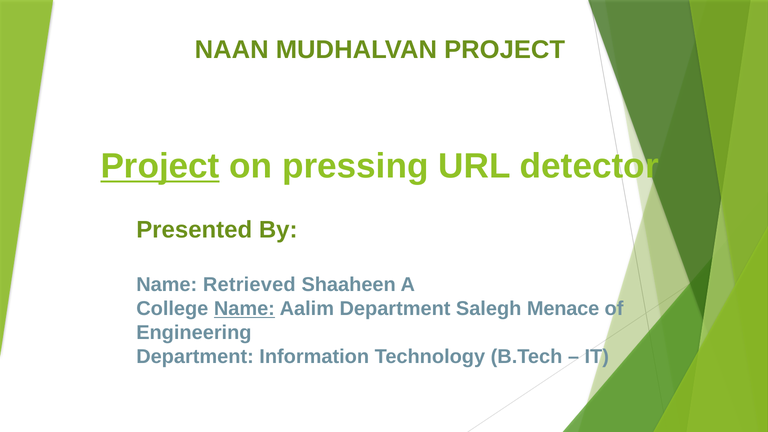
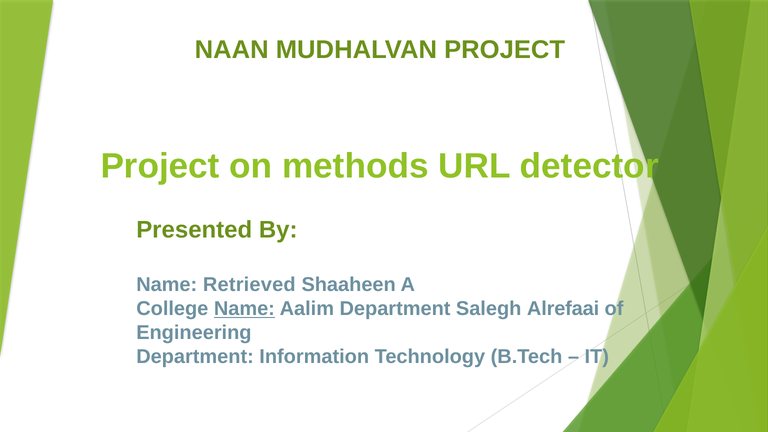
Project underline: present -> none (160, 166)
pressing: pressing -> methods (355, 166)
Menace: Menace -> Alrefaai (563, 309)
